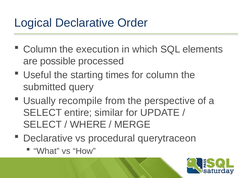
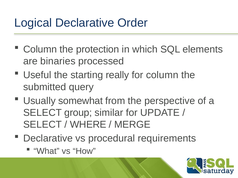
execution: execution -> protection (98, 49)
possible: possible -> binaries (58, 61)
times: times -> really (117, 75)
recompile: recompile -> somewhat (81, 101)
entire: entire -> group (78, 113)
querytraceon: querytraceon -> requirements (167, 139)
